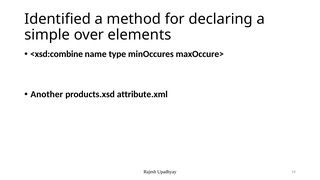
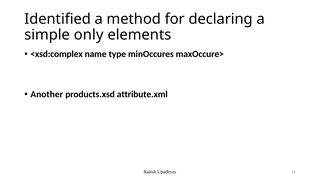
over: over -> only (89, 35)
<xsd:combine: <xsd:combine -> <xsd:complex (57, 54)
